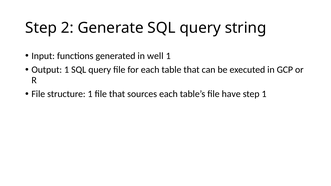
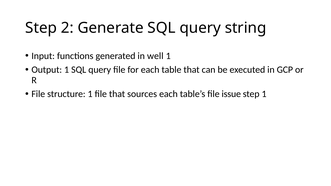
have: have -> issue (231, 94)
